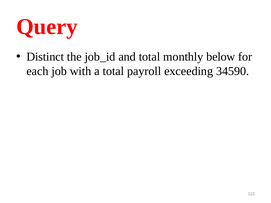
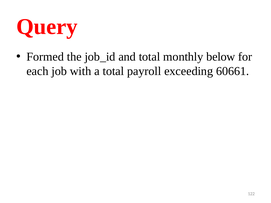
Distinct: Distinct -> Formed (45, 57)
34590: 34590 -> 60661 (233, 71)
